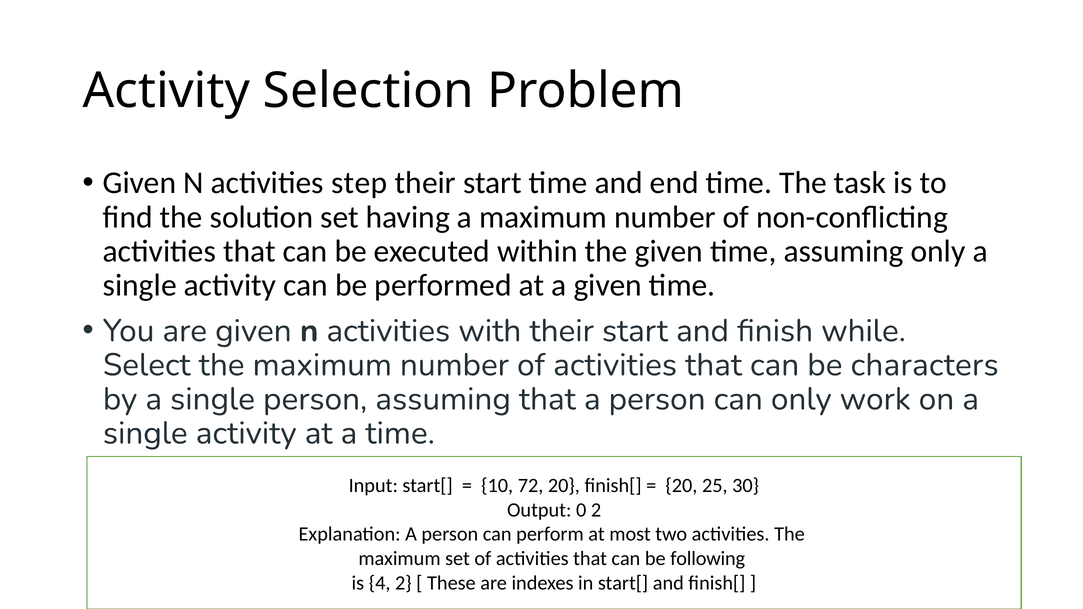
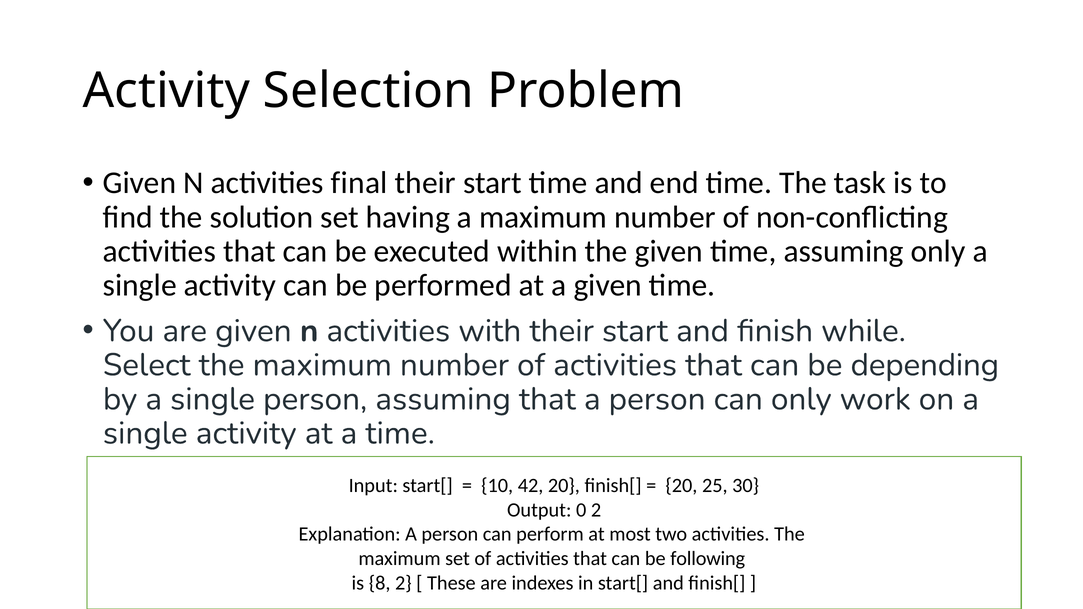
step: step -> final (359, 183)
characters: characters -> depending (925, 365)
72: 72 -> 42 (531, 486)
4: 4 -> 8 (380, 583)
